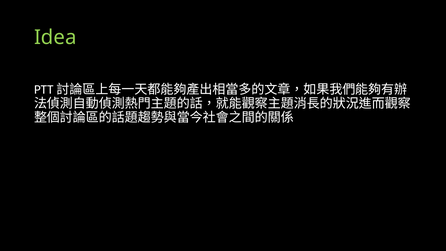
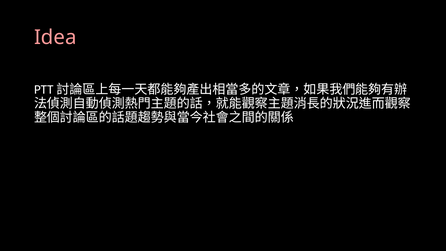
Idea colour: light green -> pink (55, 37)
